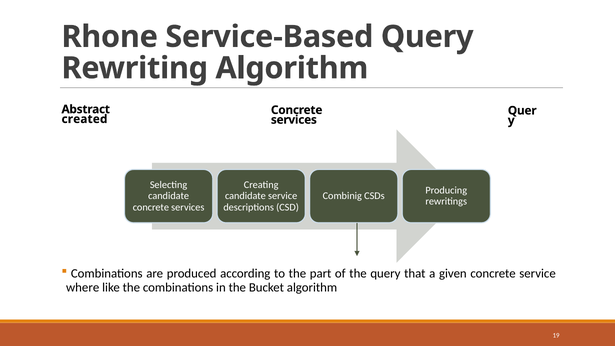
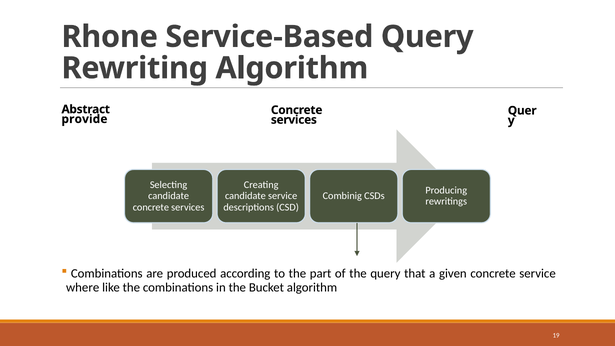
created: created -> provide (84, 119)
